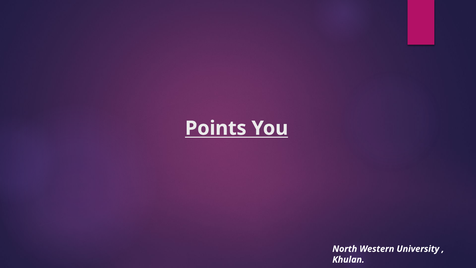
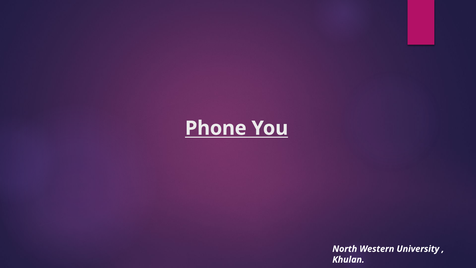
Points: Points -> Phone (216, 128)
